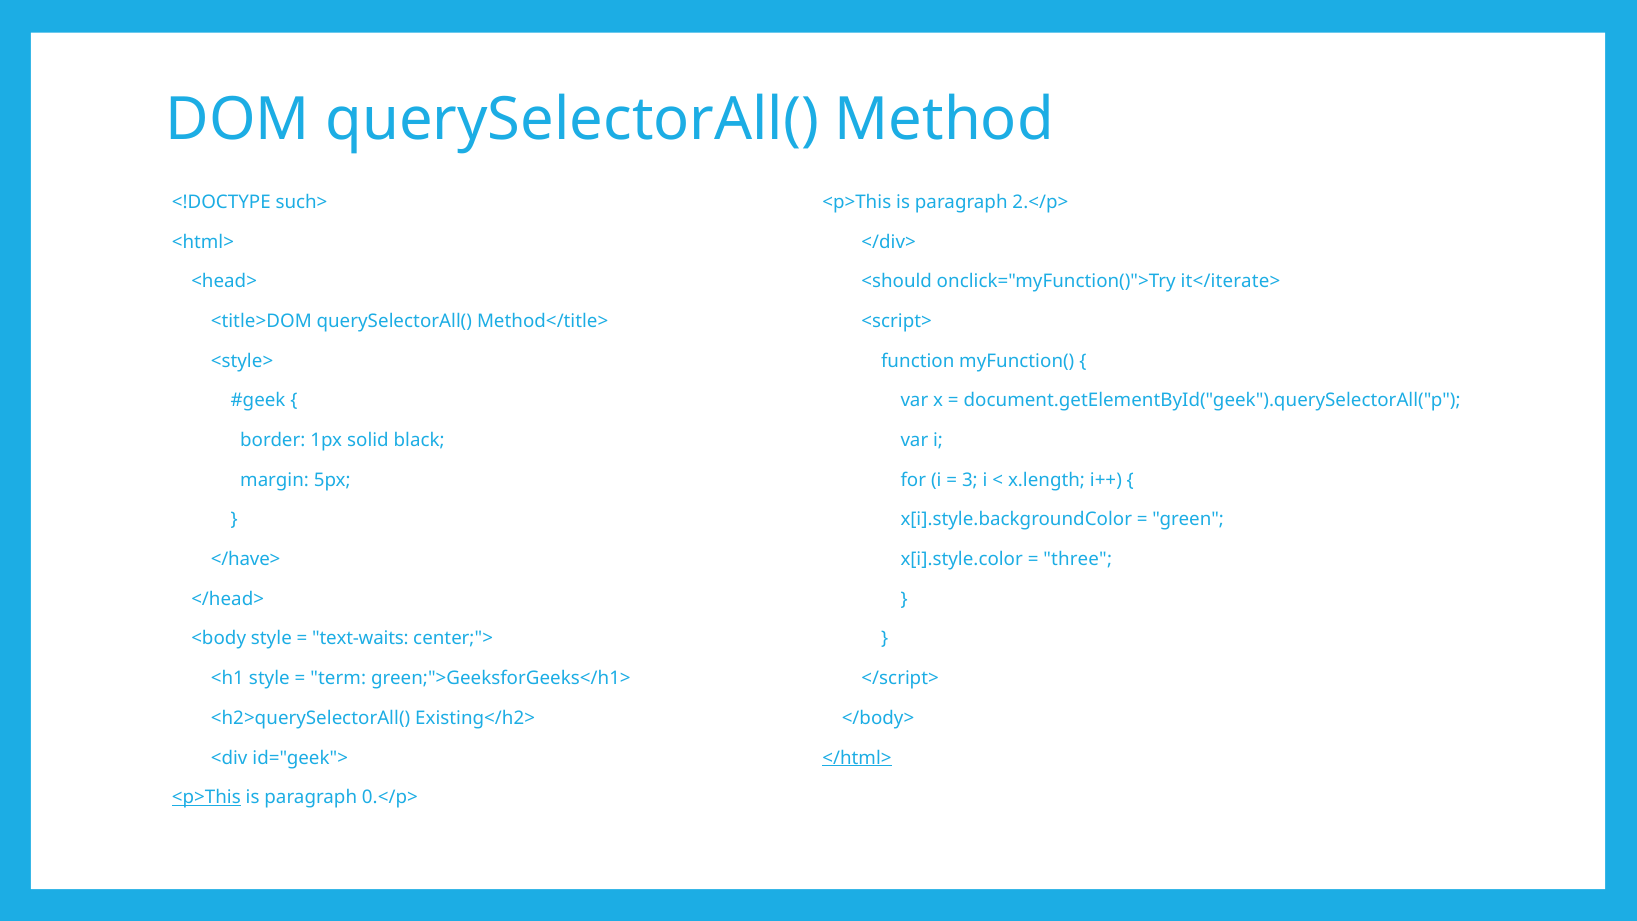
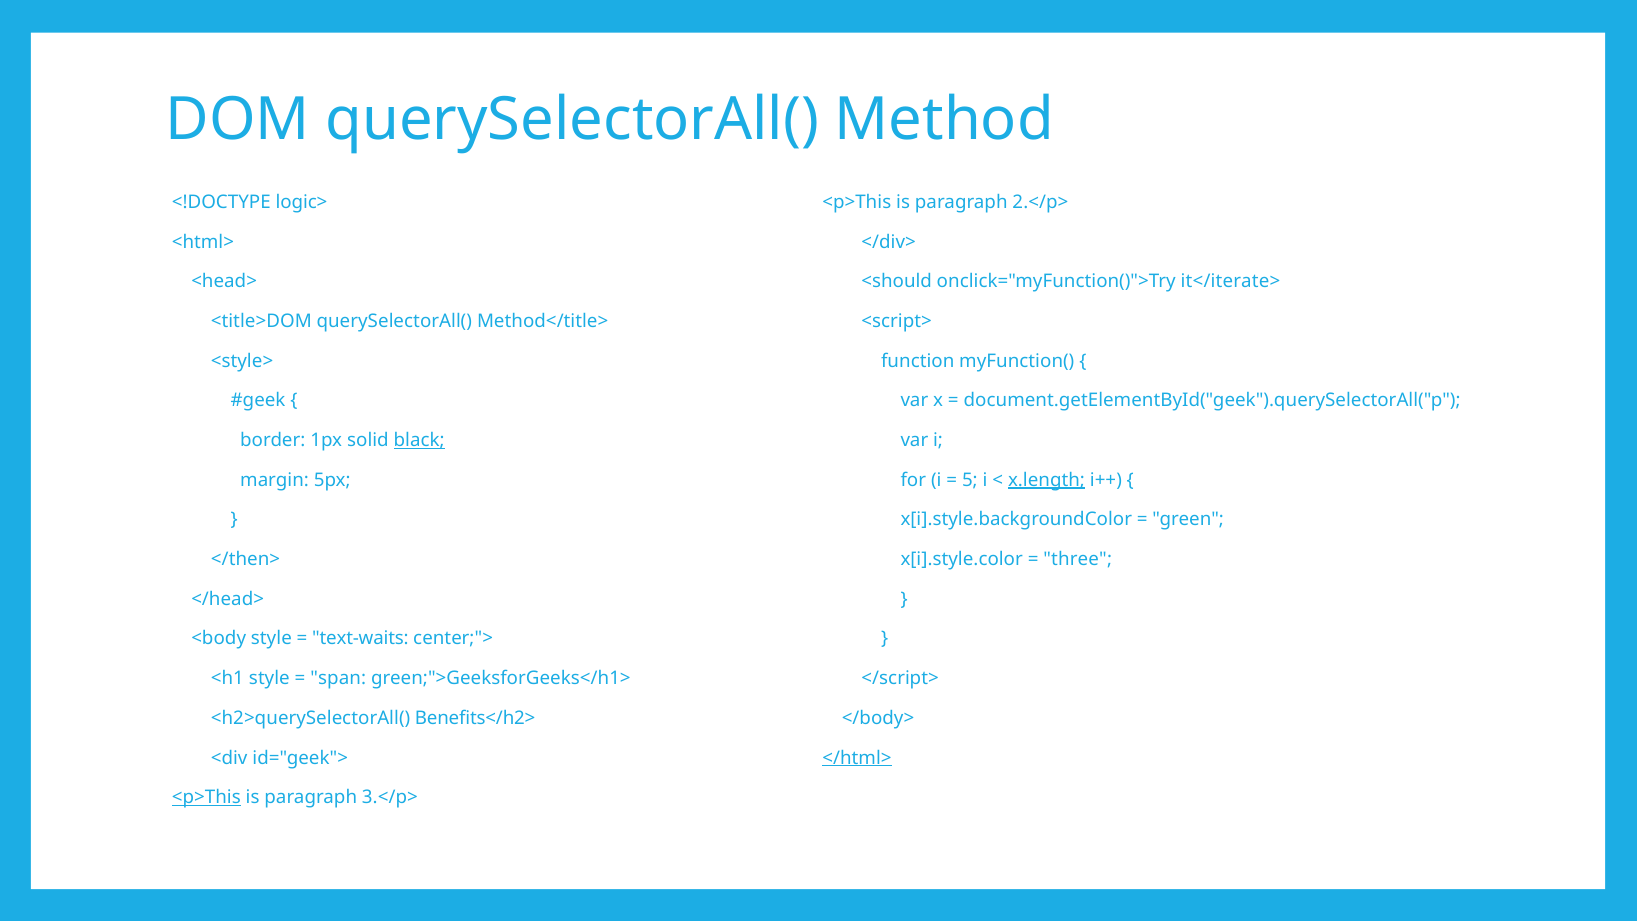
such>: such> -> logic> (302, 202)
black underline: none -> present (419, 440)
3: 3 -> 5 (970, 480)
x.length underline: none -> present (1046, 480)
</have>: </have> -> </then> (246, 559)
term: term -> span (338, 678)
Existing</h2>: Existing</h2> -> Benefits</h2> (475, 718)
0.</p>: 0.</p> -> 3.</p> (390, 797)
